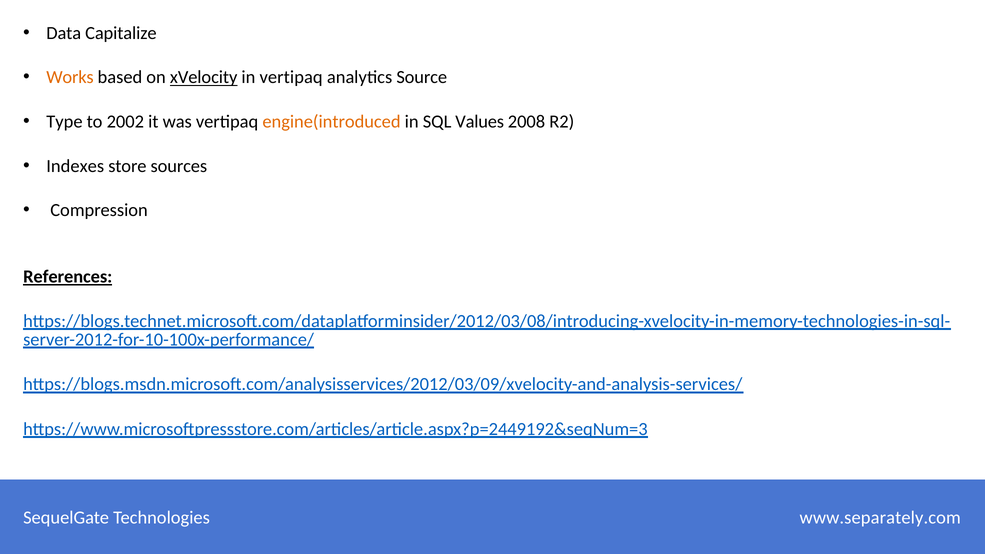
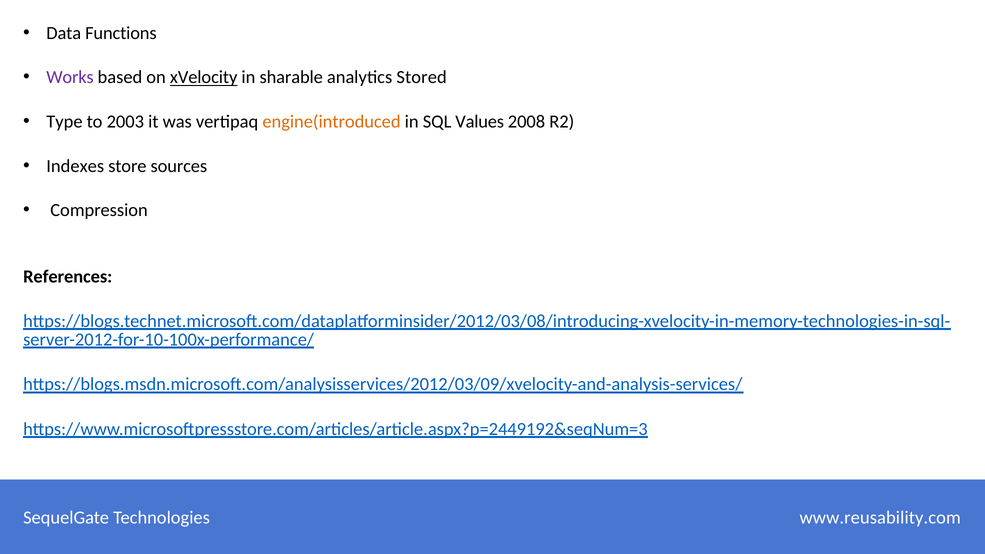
Capitalize: Capitalize -> Functions (121, 33)
Works colour: orange -> purple (70, 77)
in vertipaq: vertipaq -> sharable (291, 77)
Source: Source -> Stored (422, 77)
2002: 2002 -> 2003 (125, 122)
References underline: present -> none (68, 277)
www.separately.com: www.separately.com -> www.reusability.com (880, 518)
